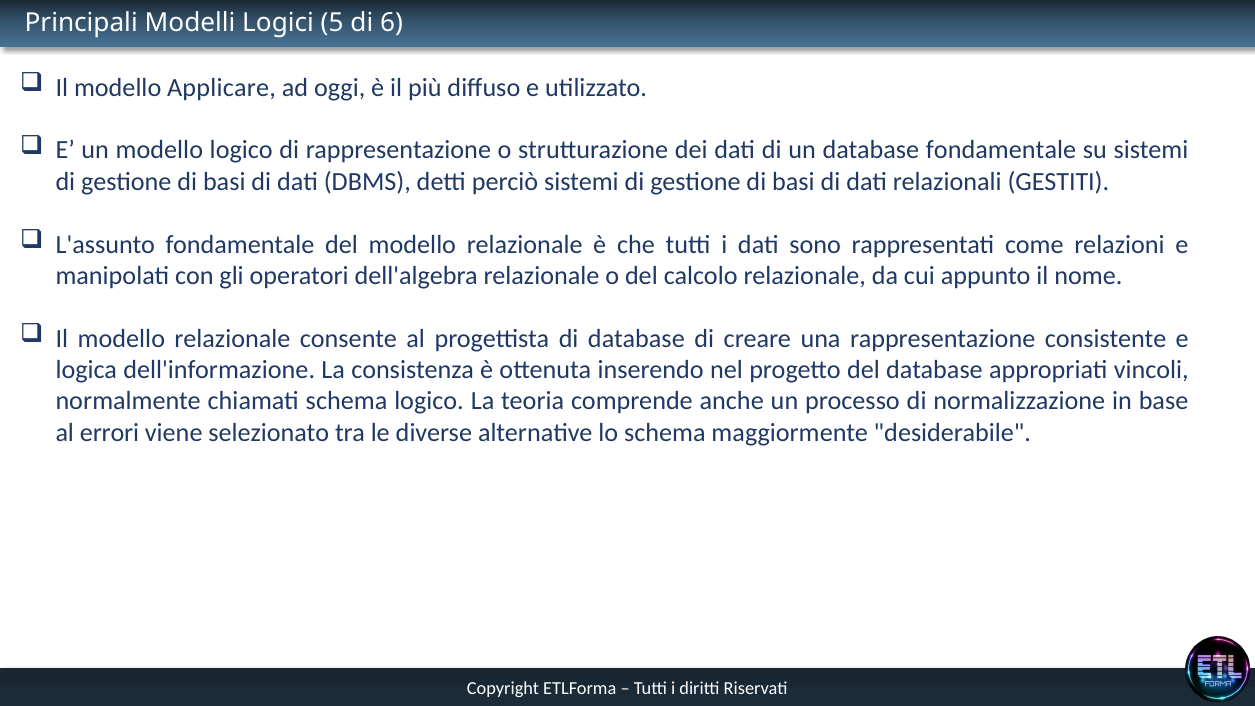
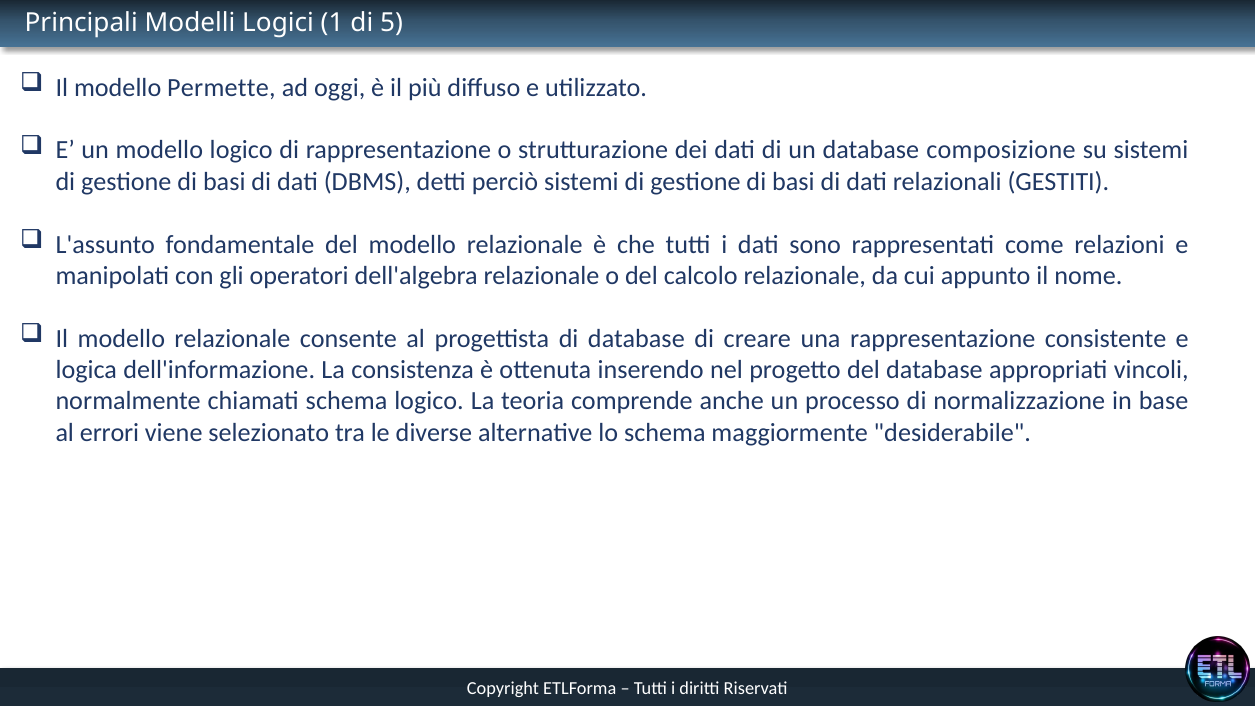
5: 5 -> 1 (332, 23)
6: 6 -> 5 (391, 23)
Applicare: Applicare -> Permette (221, 87)
database fondamentale: fondamentale -> composizione (1001, 150)
